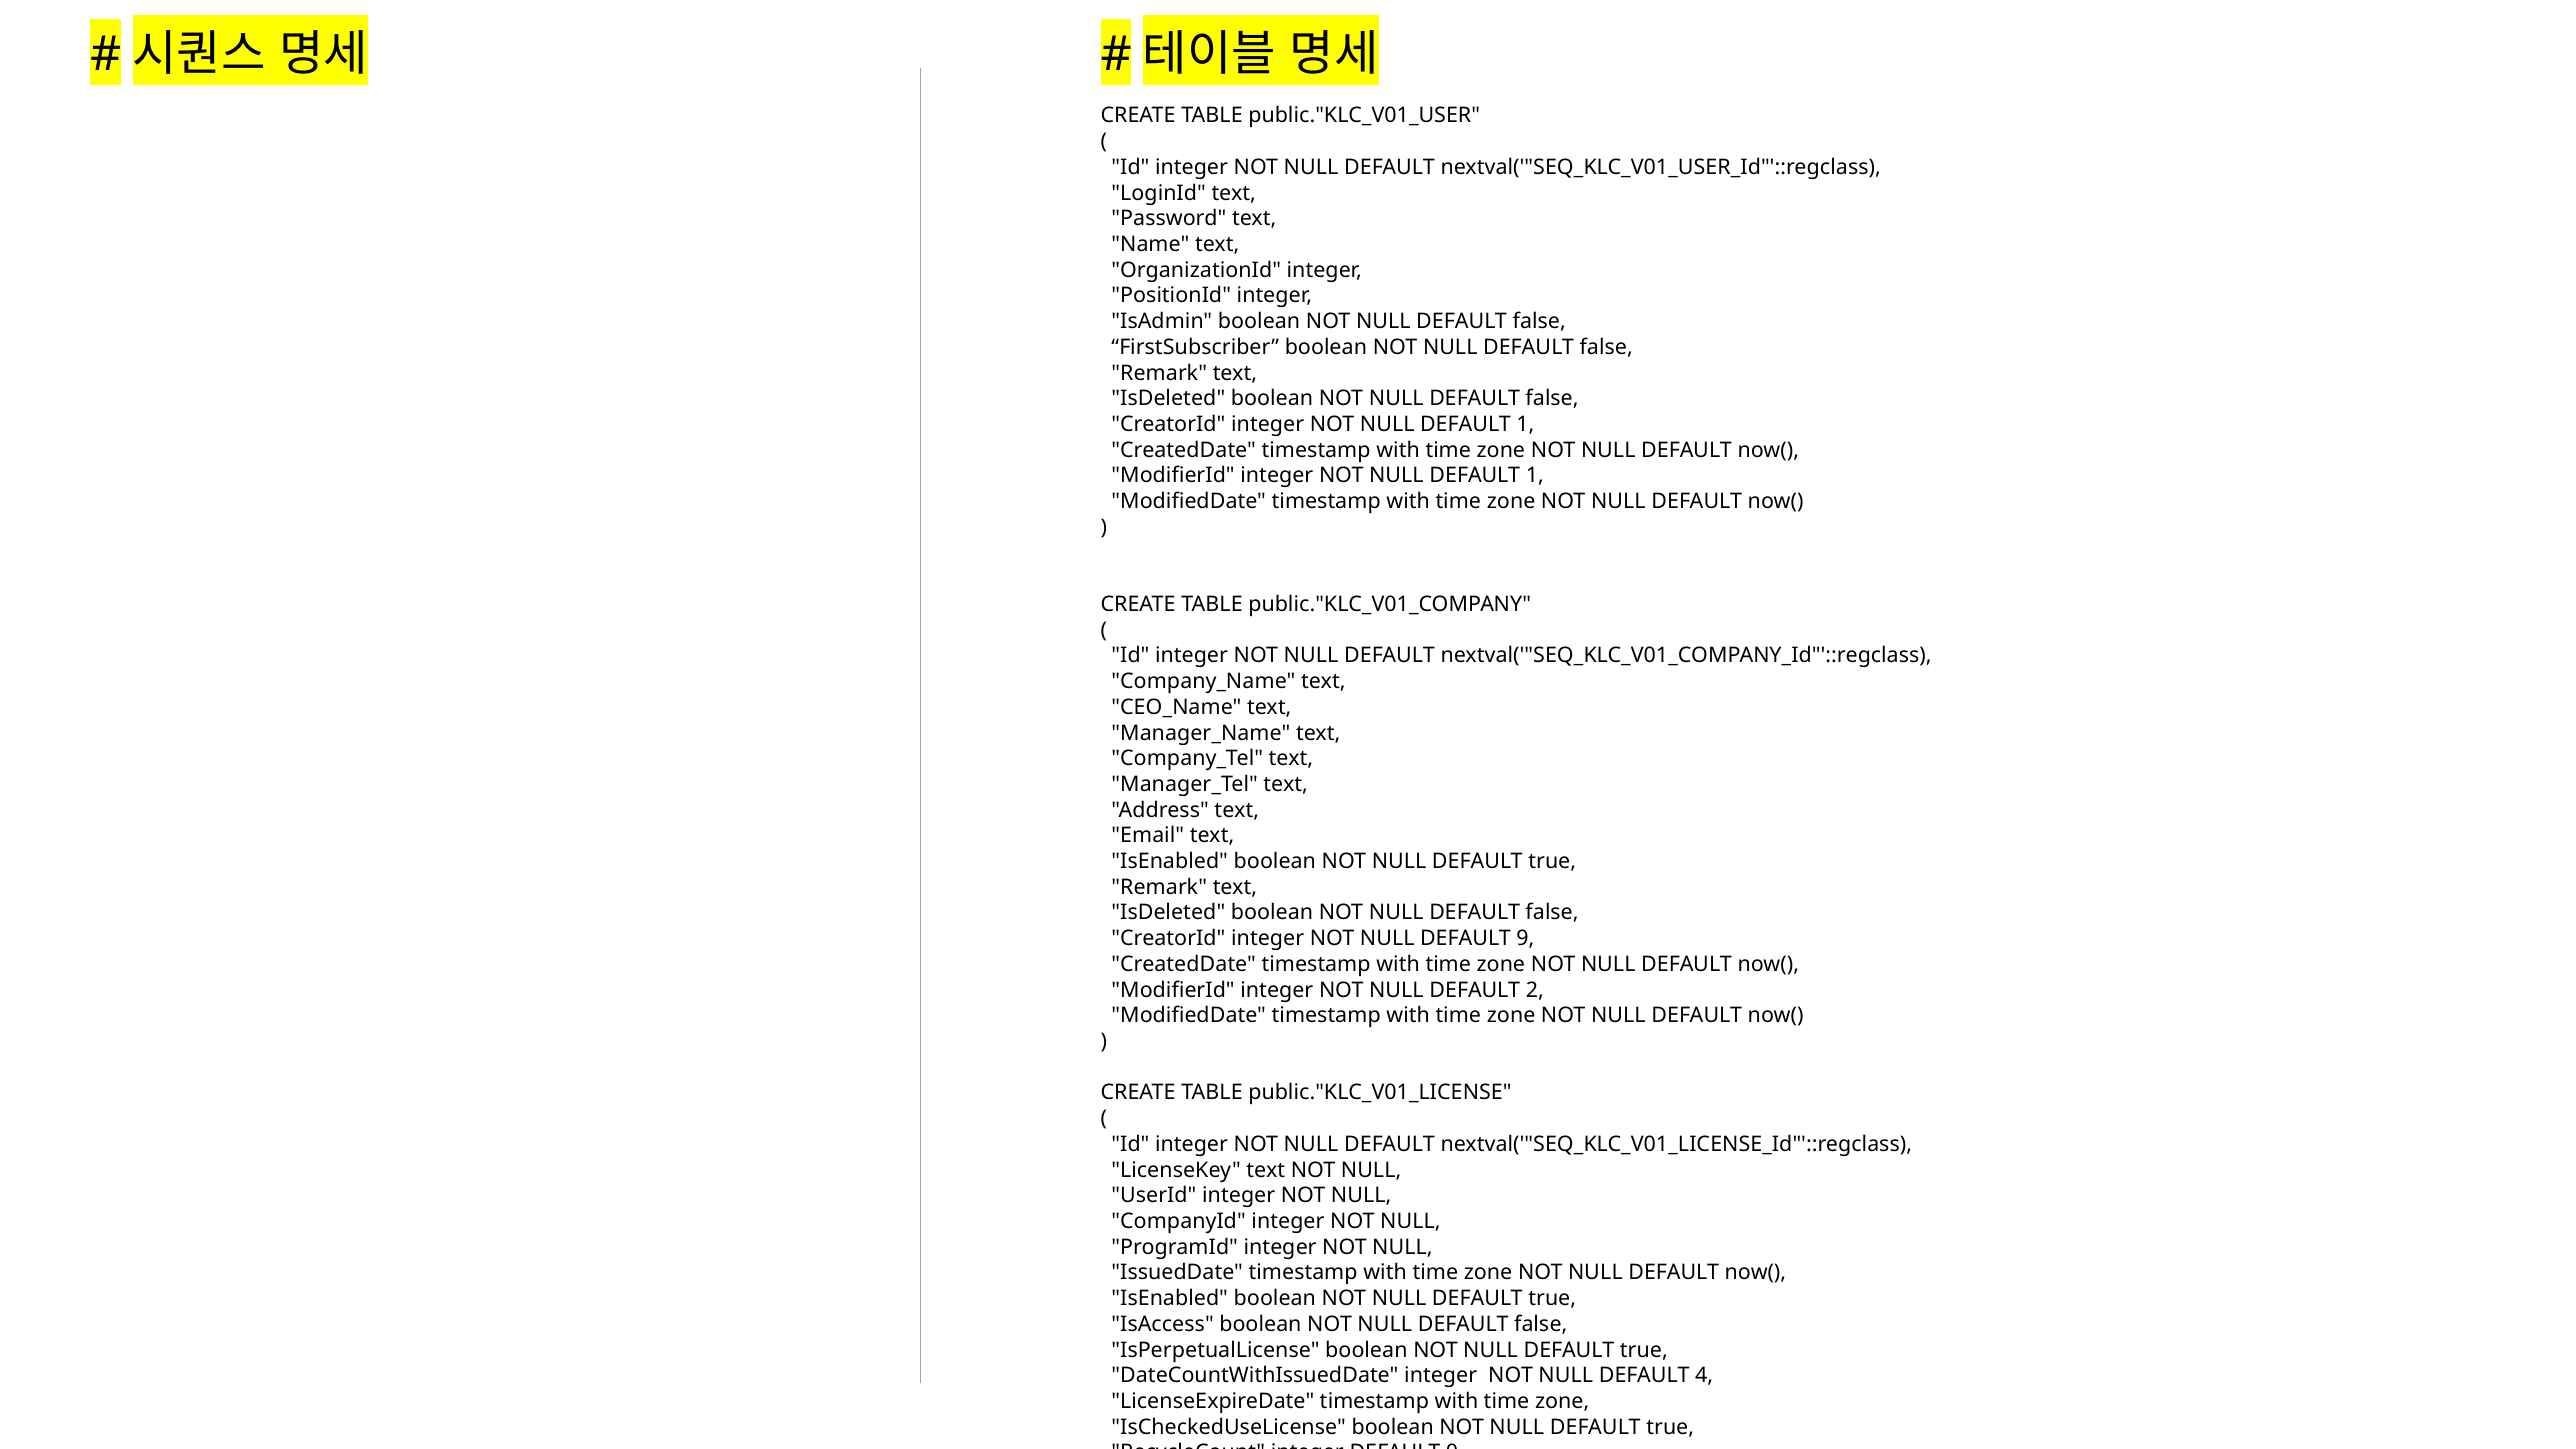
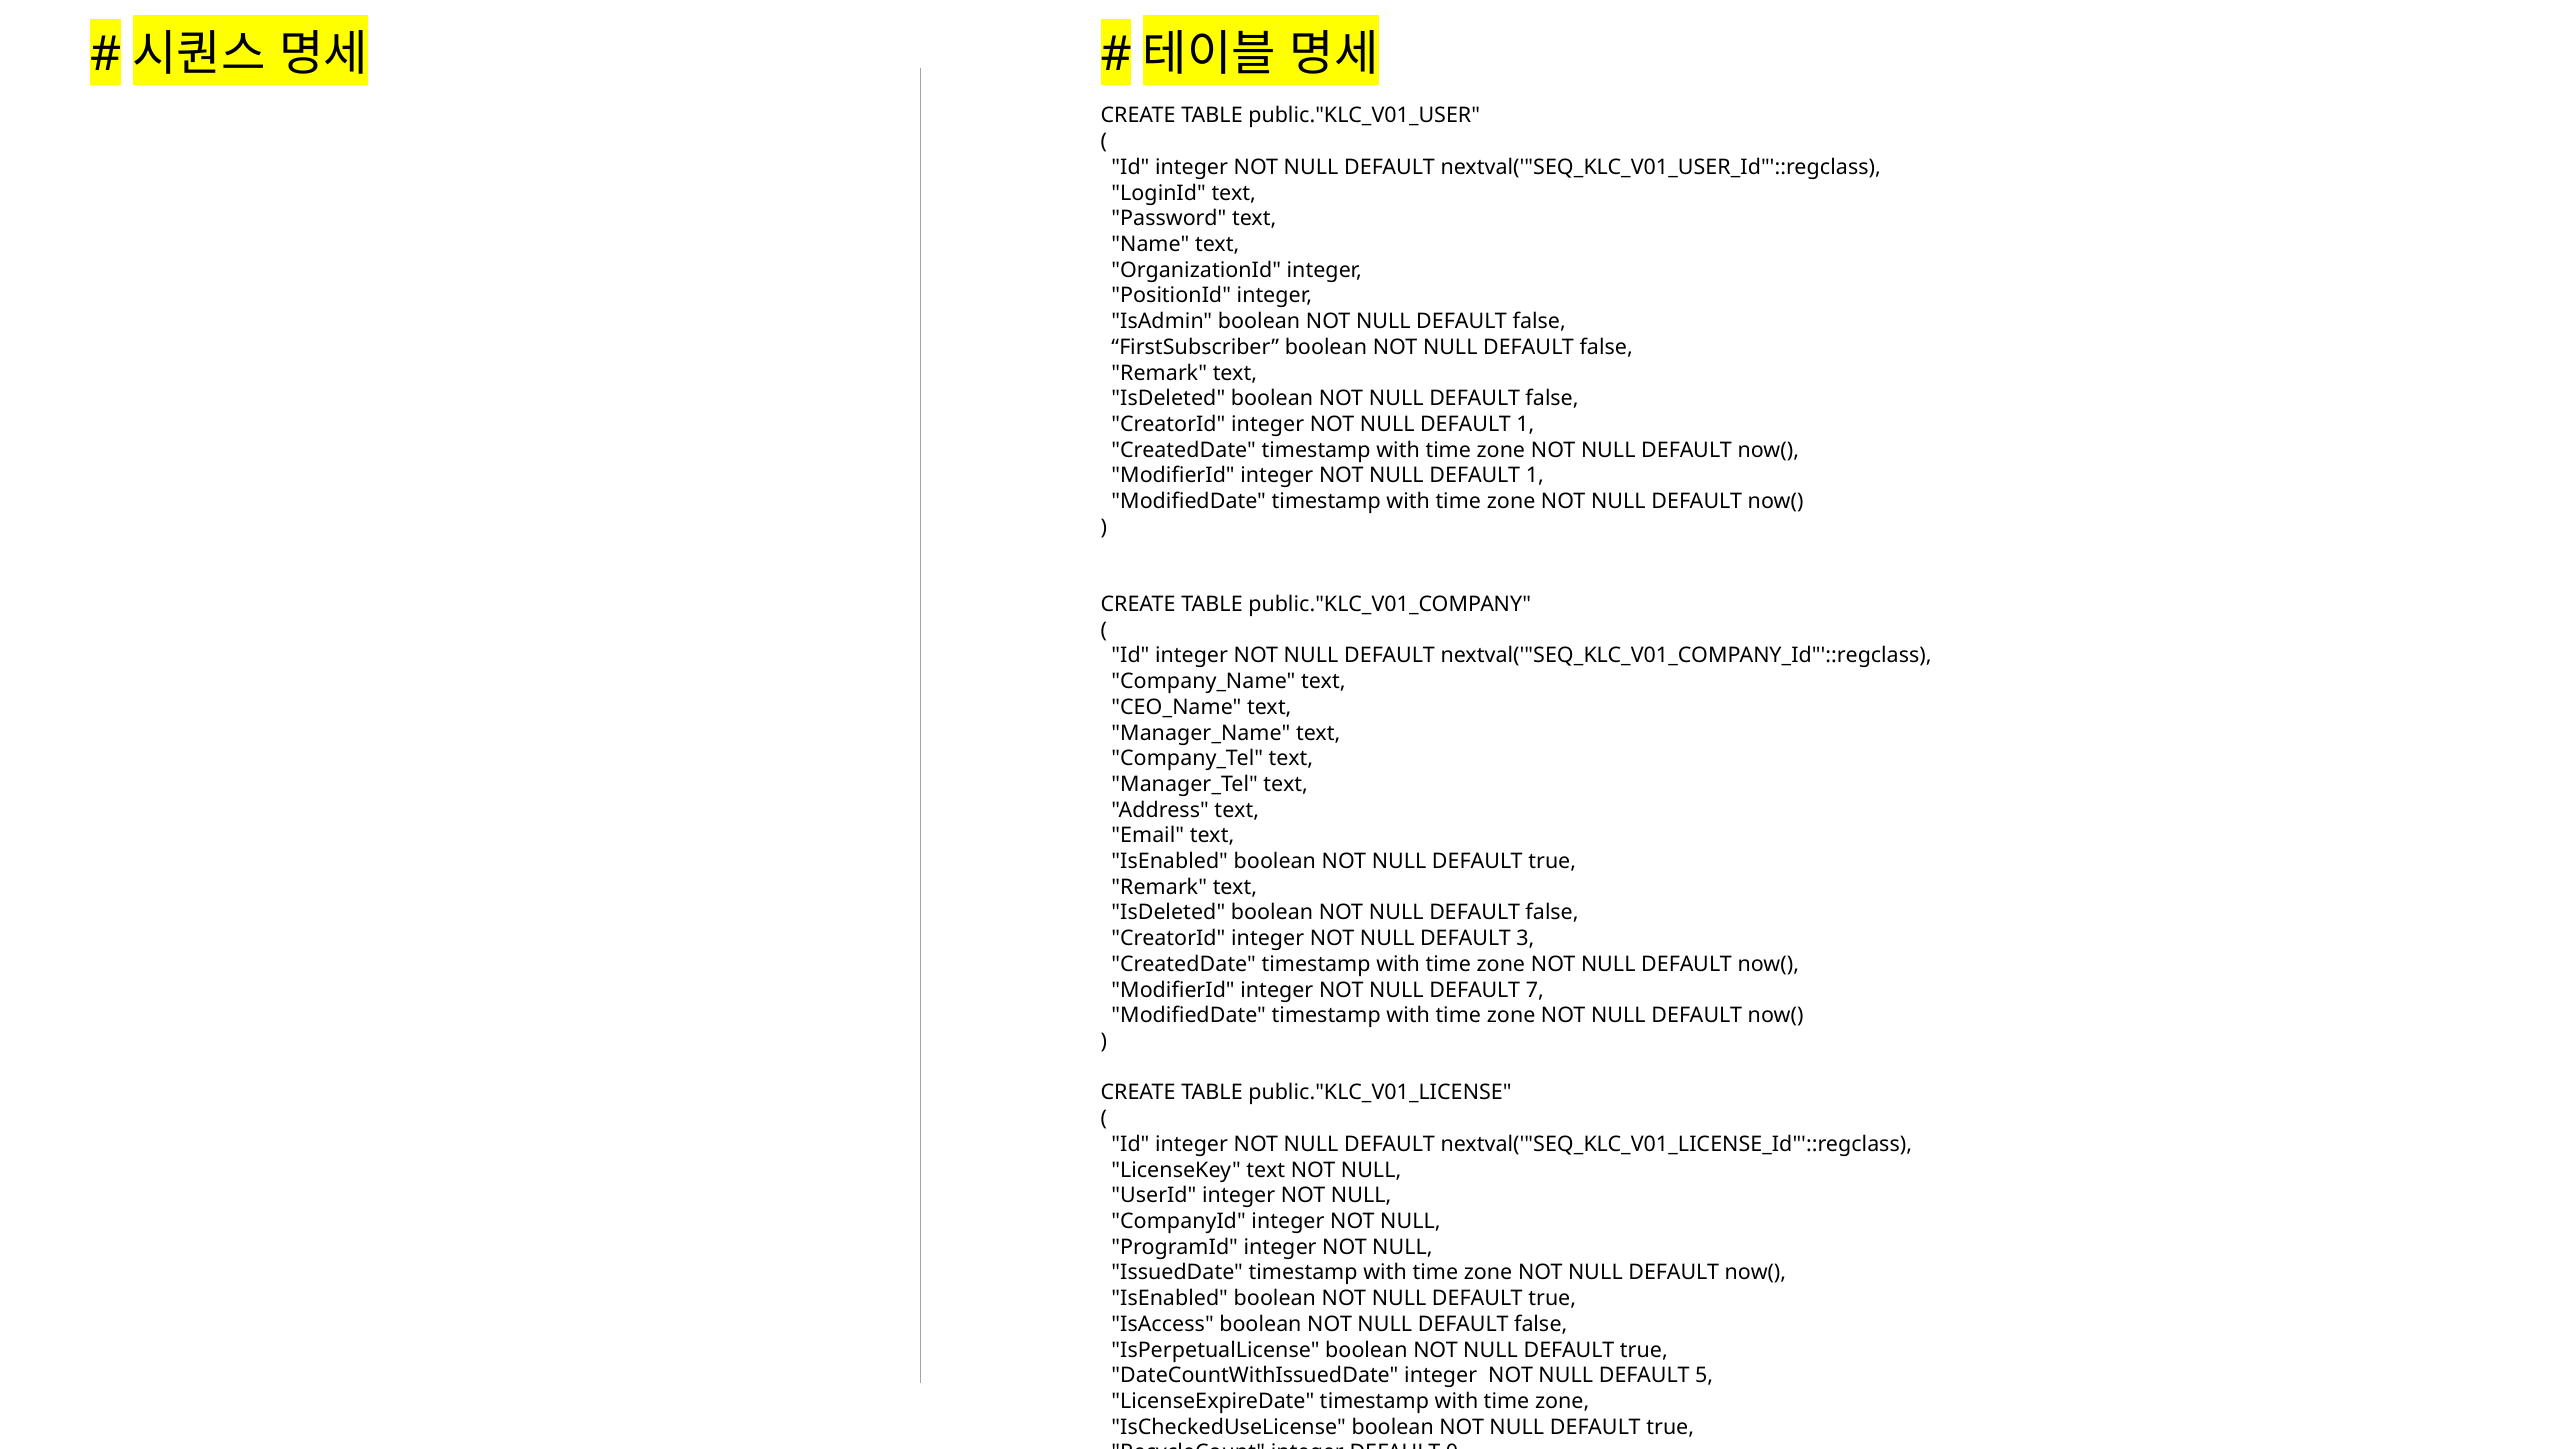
9: 9 -> 3 (1525, 939)
2: 2 -> 7 (1535, 990)
4: 4 -> 5 (1704, 1376)
